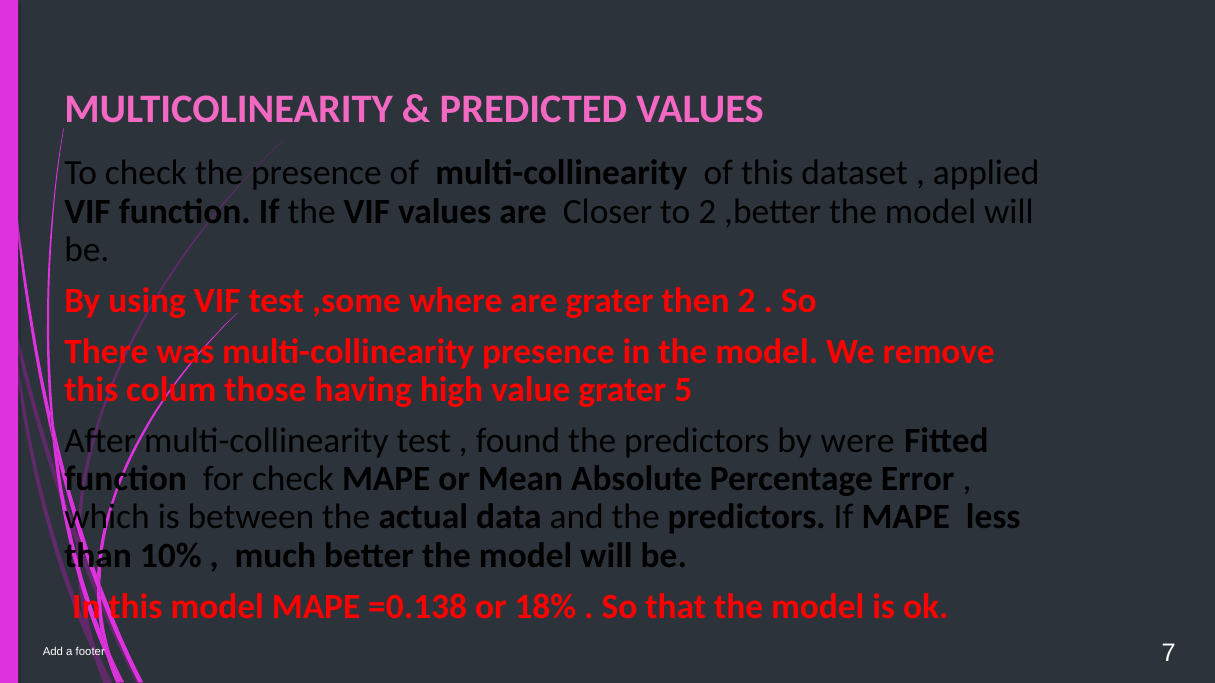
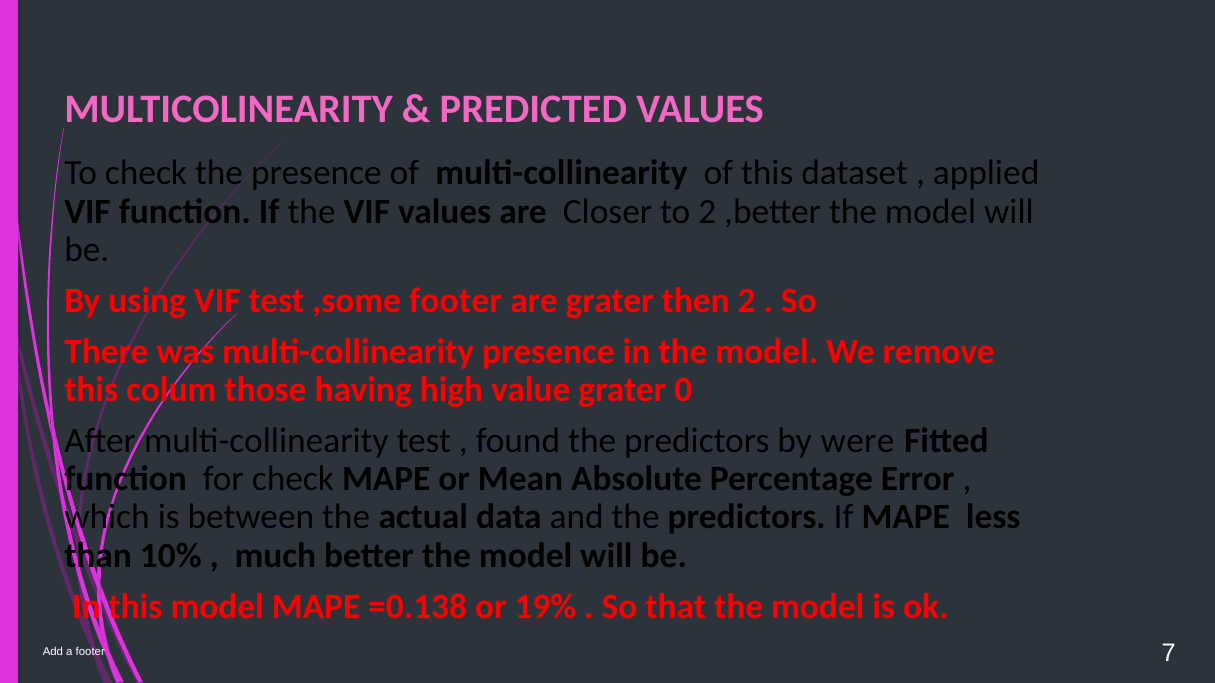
,some where: where -> footer (456, 301)
5: 5 -> 0 (683, 390)
18%: 18% -> 19% (545, 607)
